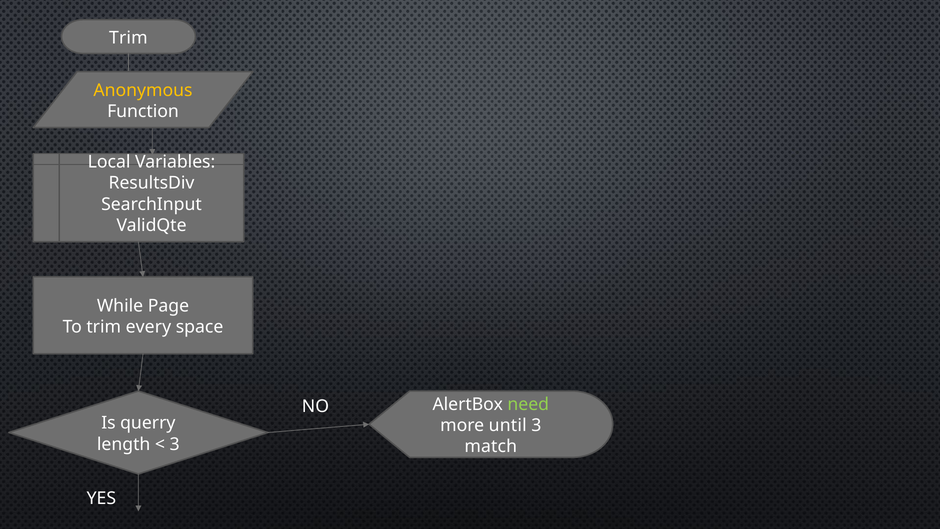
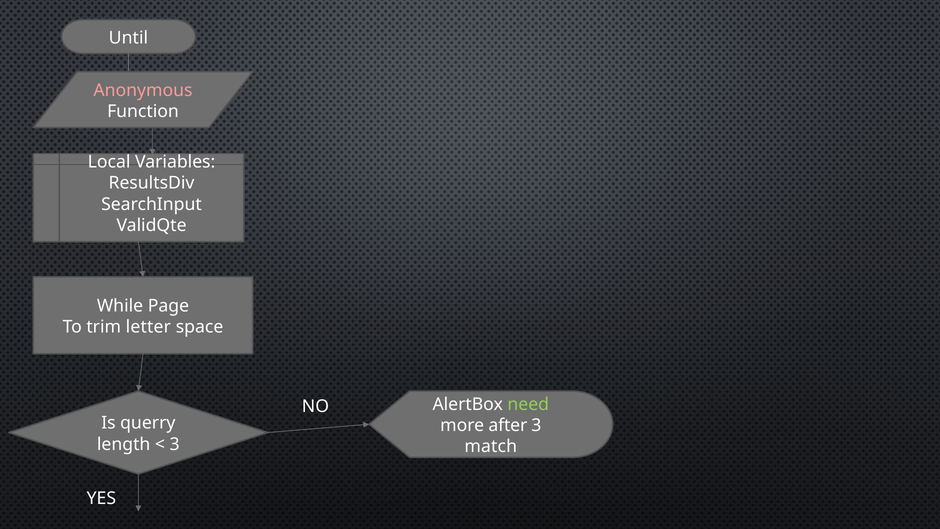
Trim: Trim -> Until (128, 38)
Anonymous colour: yellow -> pink (143, 90)
every: every -> letter (148, 327)
until: until -> after (508, 425)
